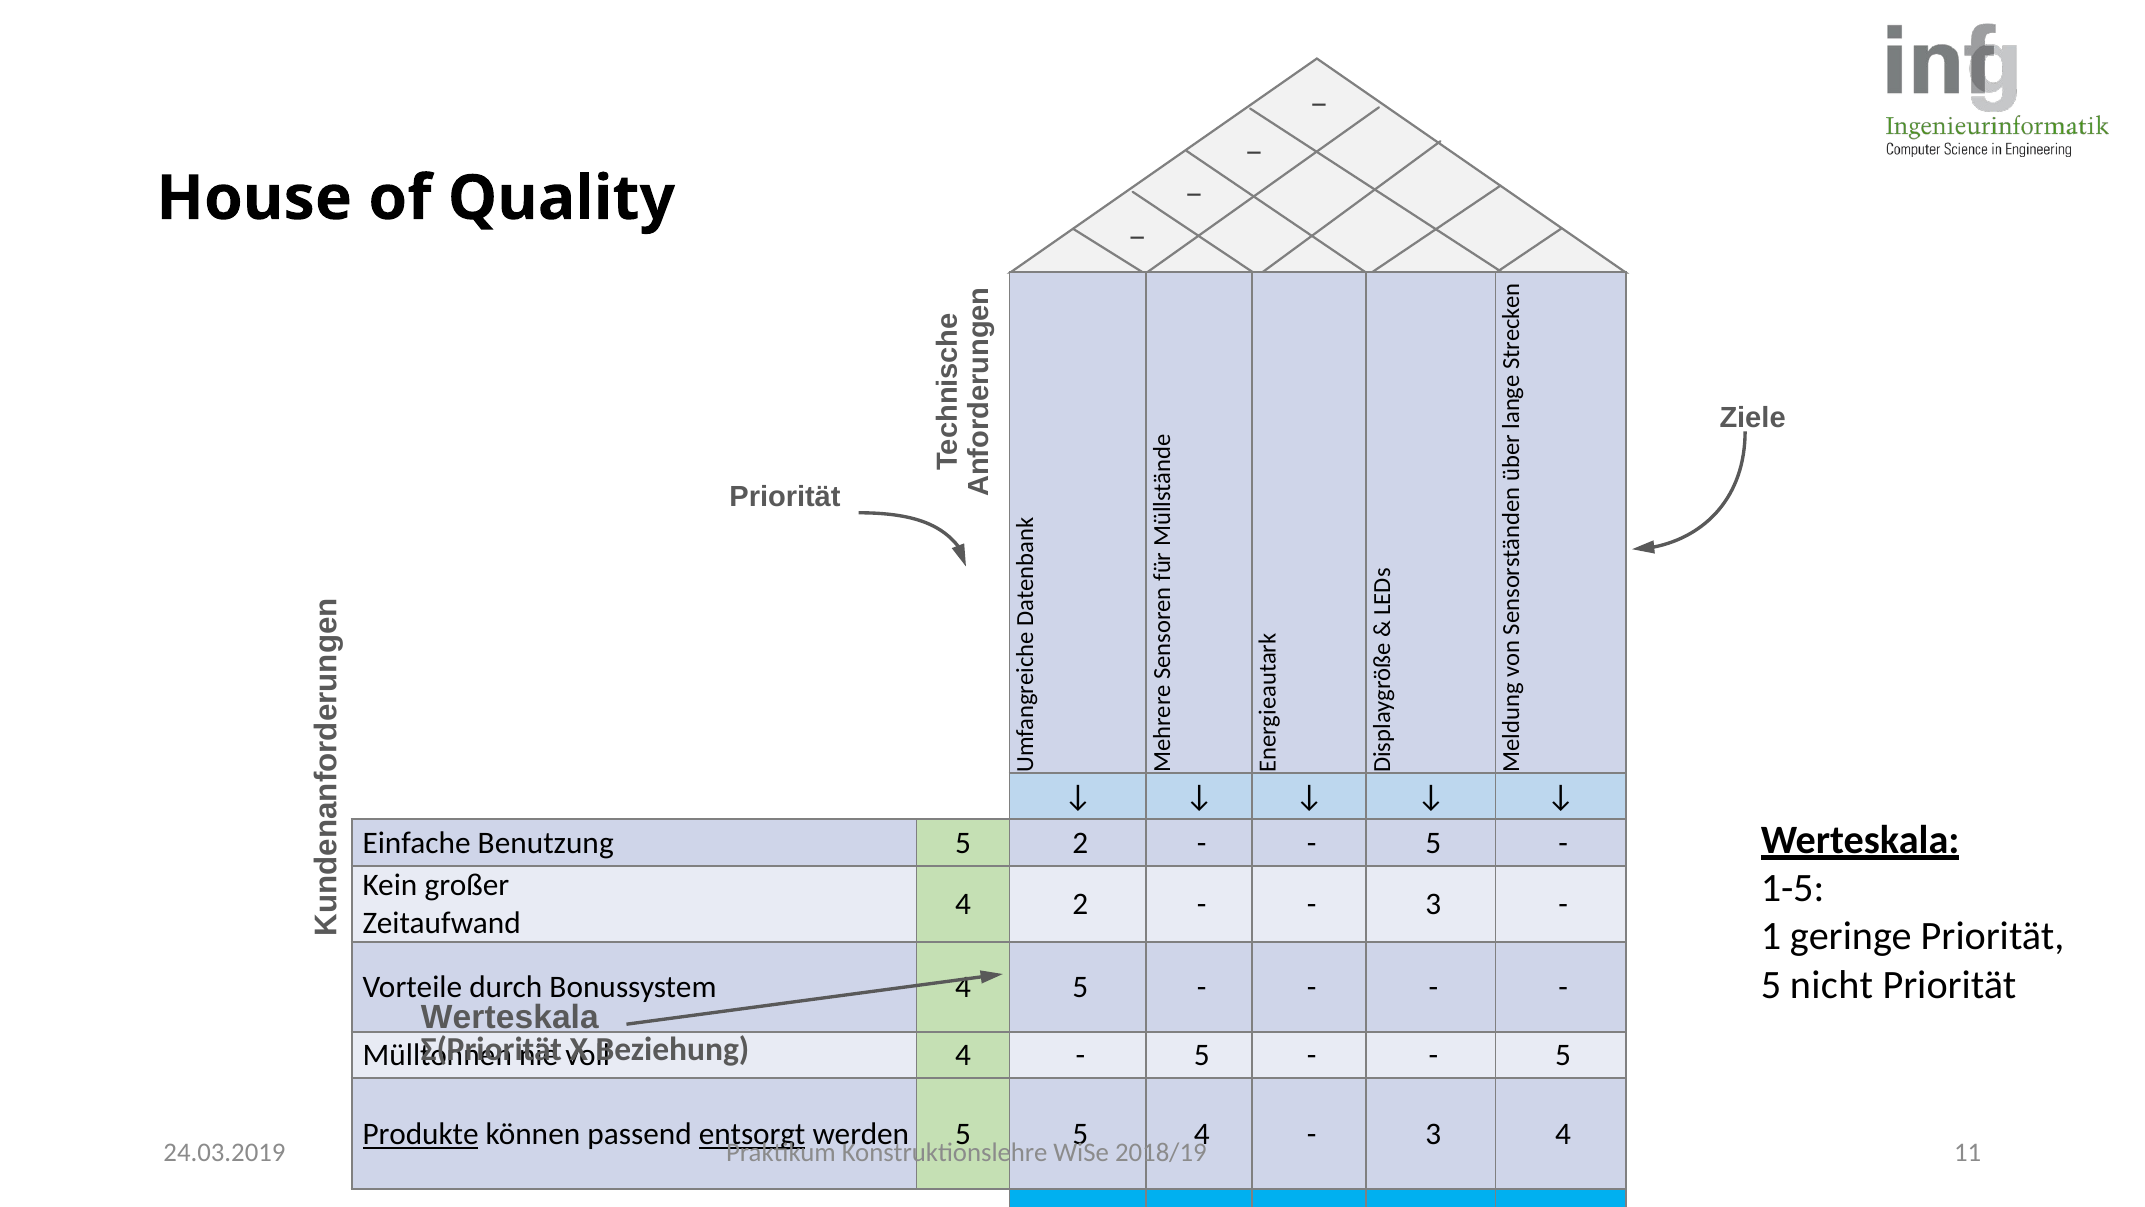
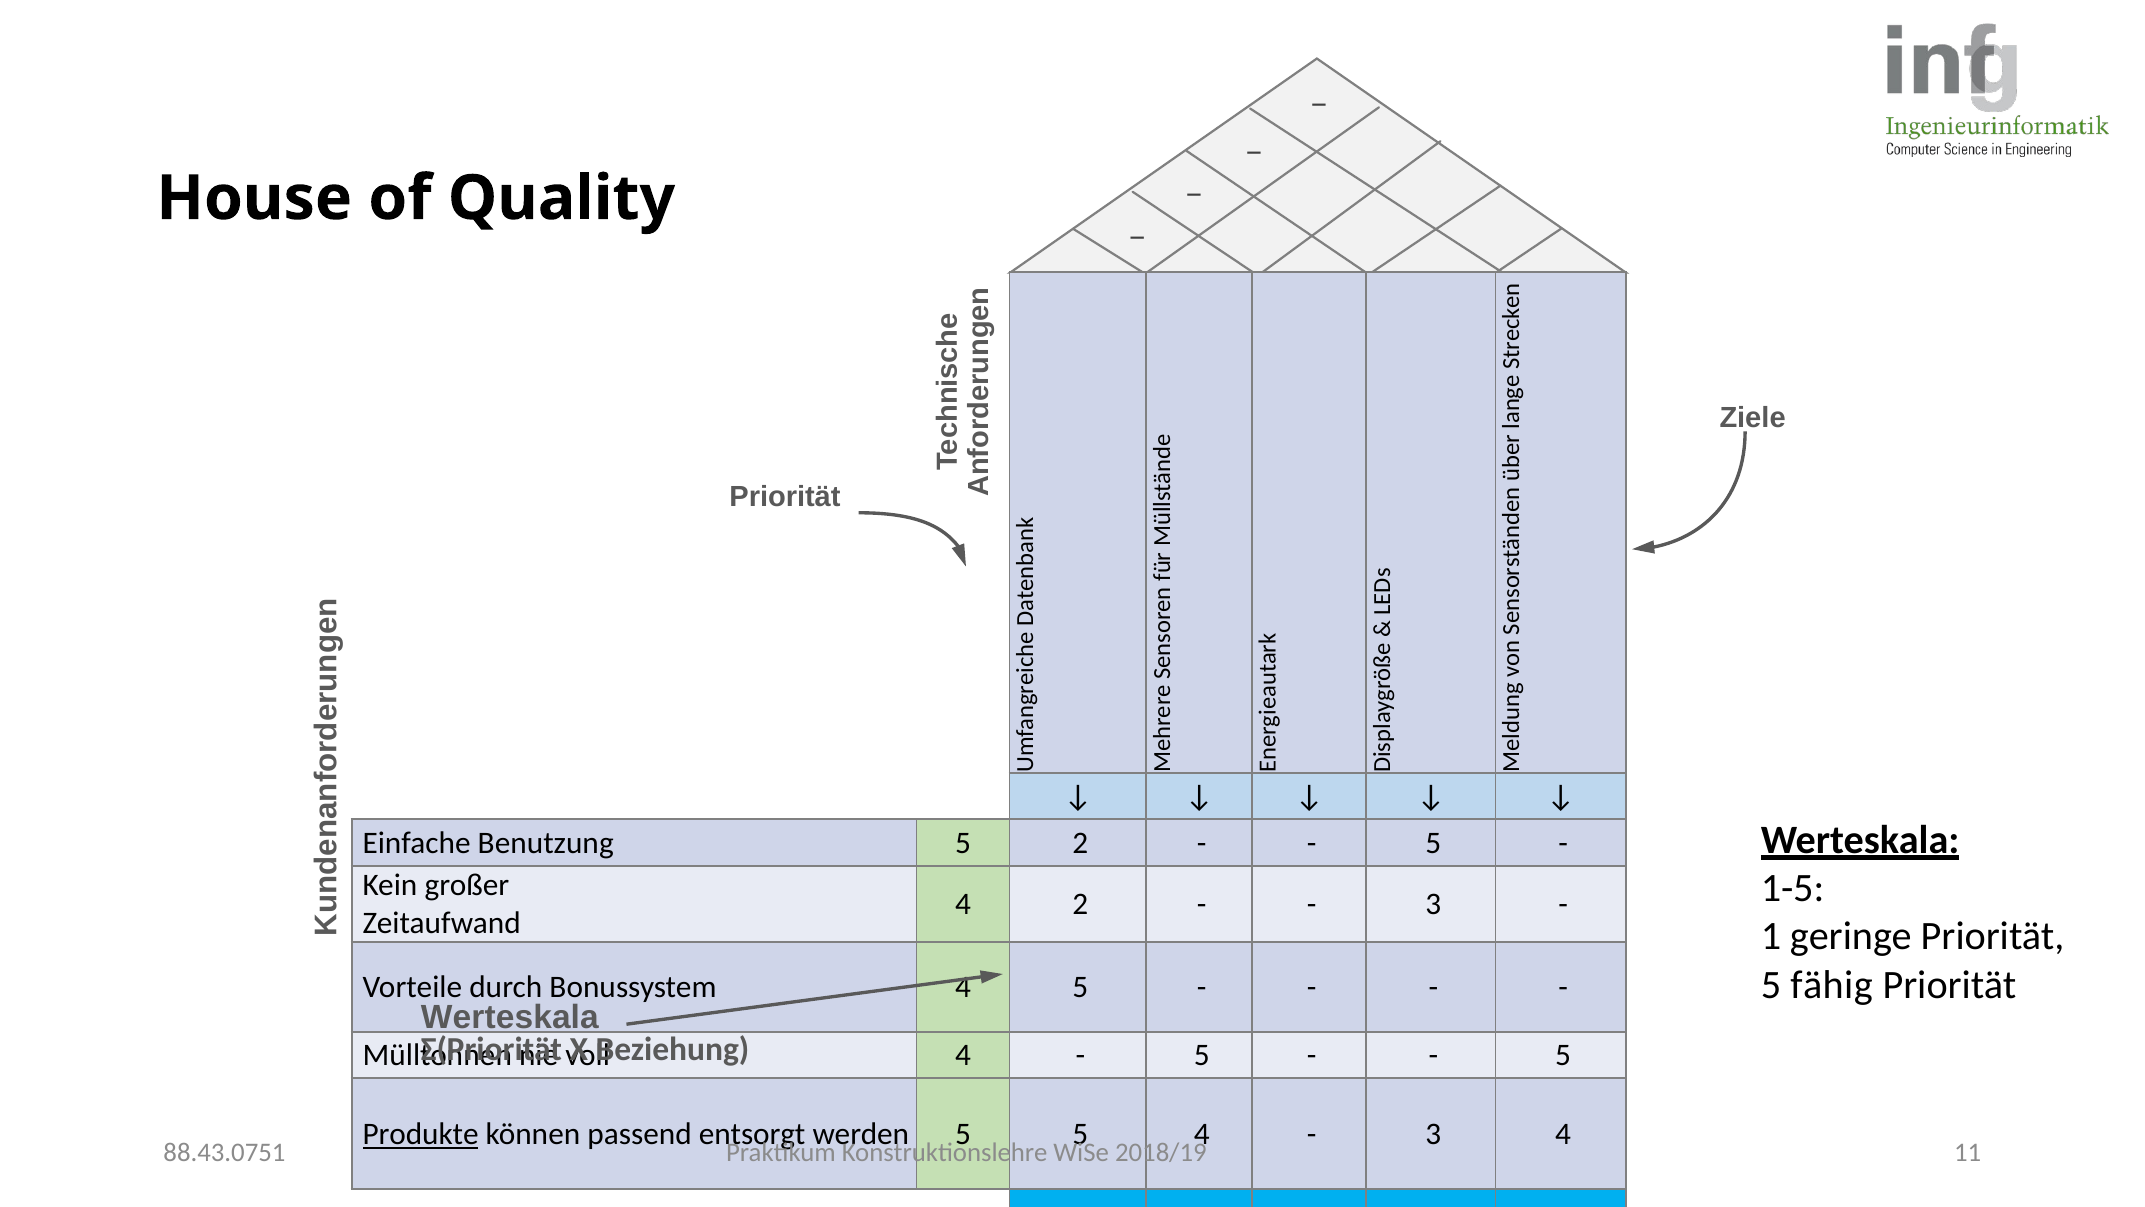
nicht: nicht -> fähig (1832, 984)
entsorgt underline: present -> none (752, 1134)
24.03.2019: 24.03.2019 -> 88.43.0751 (224, 1152)
